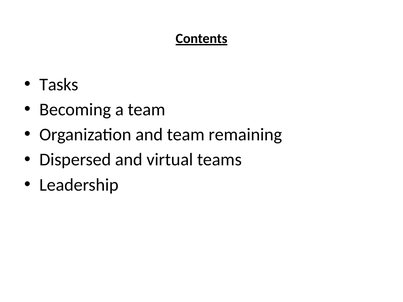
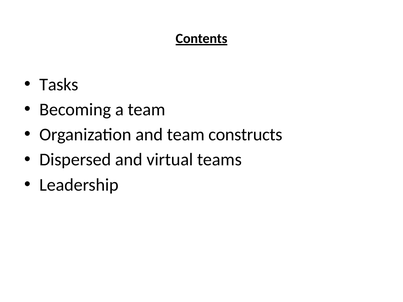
remaining: remaining -> constructs (245, 135)
